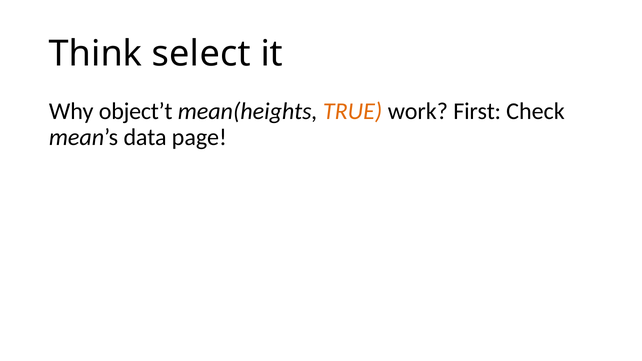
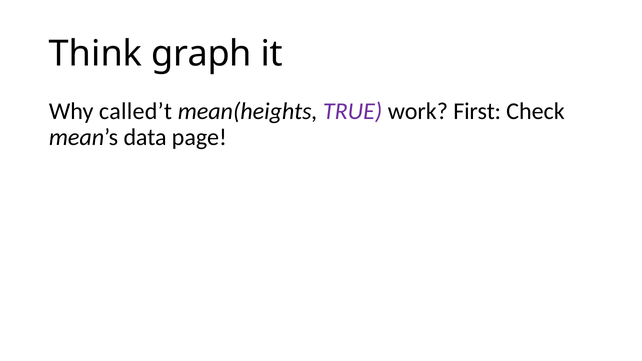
select: select -> graph (202, 54)
object’t: object’t -> called’t (135, 111)
TRUE colour: orange -> purple (353, 111)
